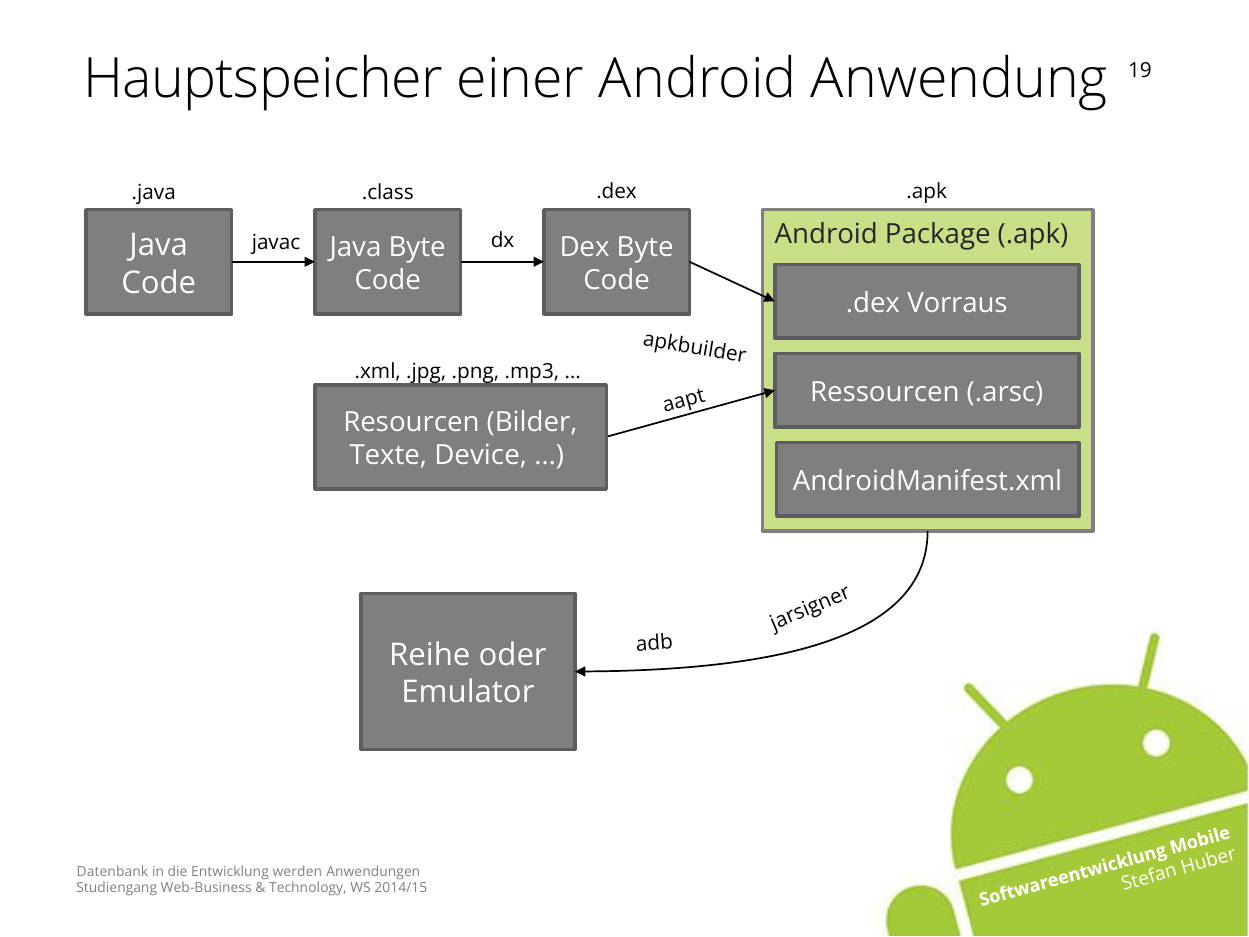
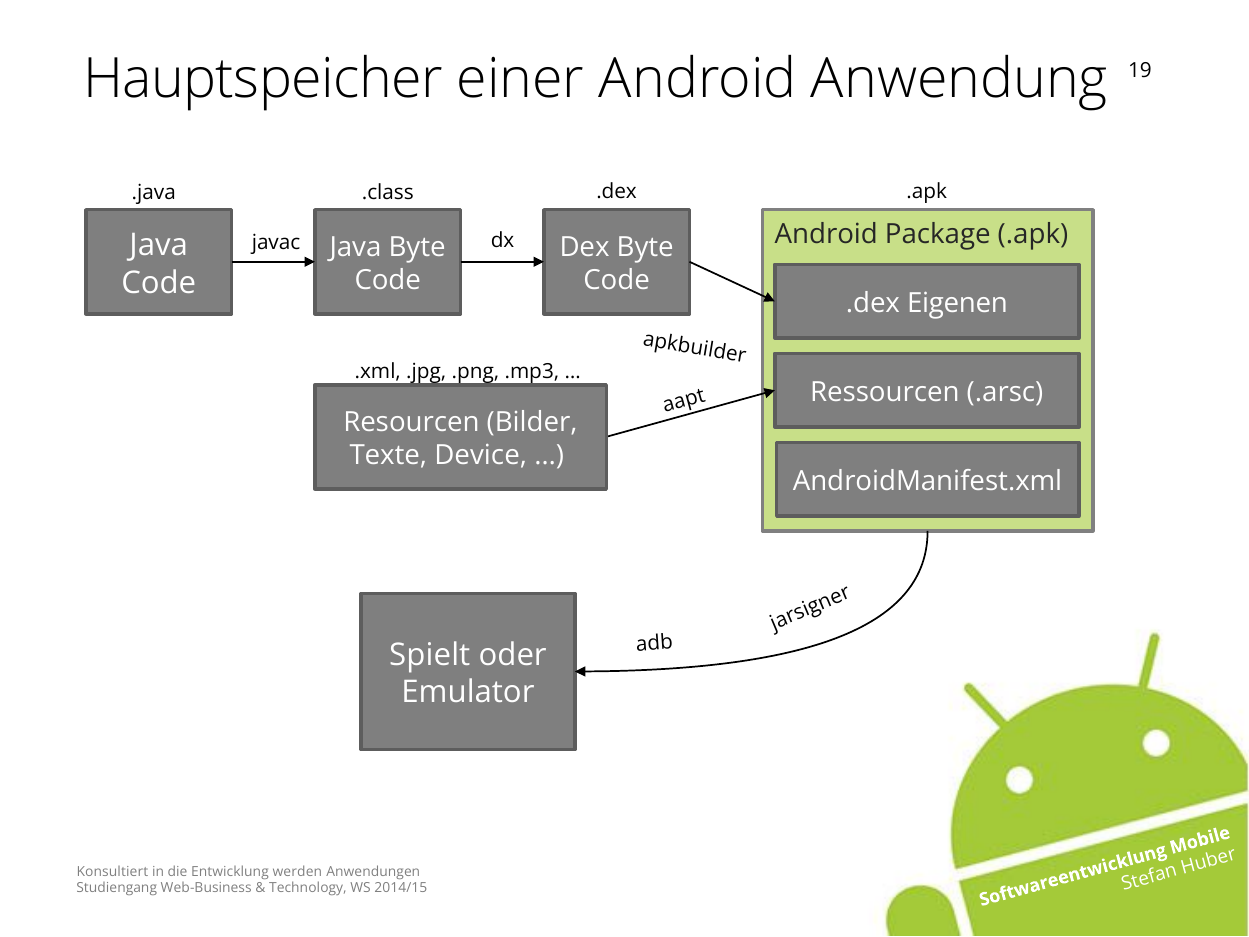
Vorraus: Vorraus -> Eigenen (957, 303)
Reihe: Reihe -> Spielt (430, 655)
Datenbank: Datenbank -> Konsultiert (112, 871)
